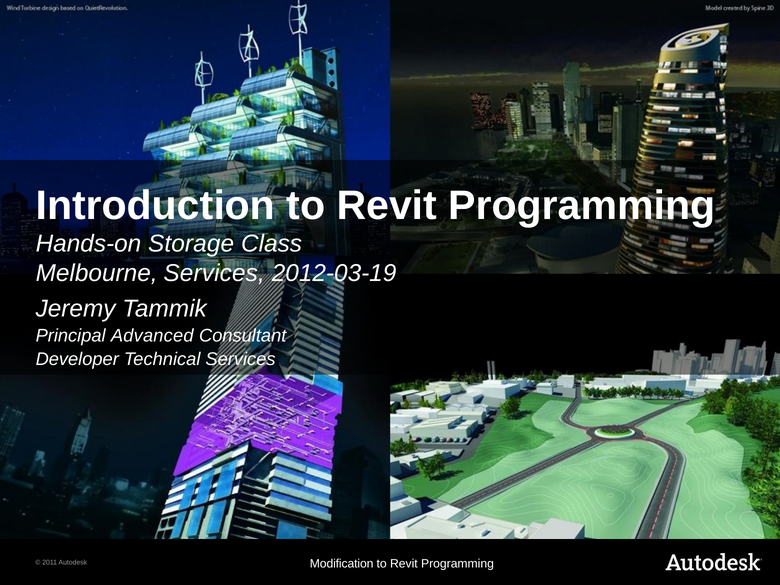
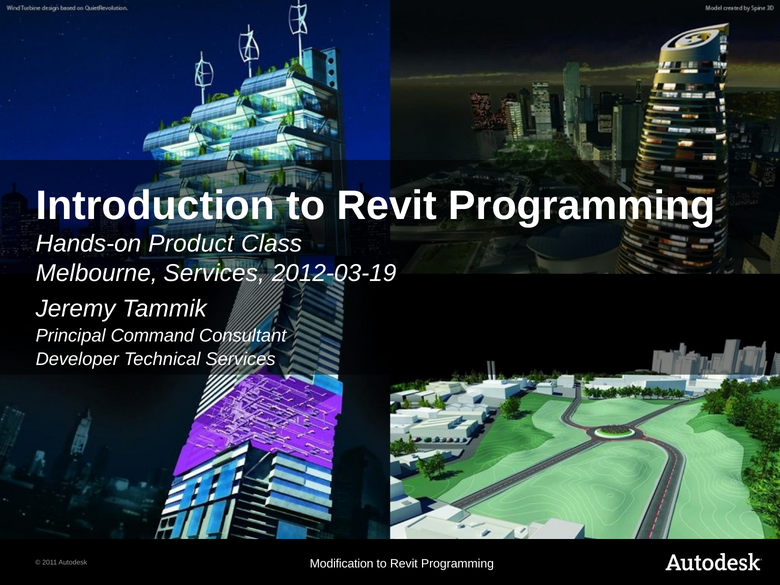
Storage: Storage -> Product (191, 244)
Advanced: Advanced -> Command (152, 335)
